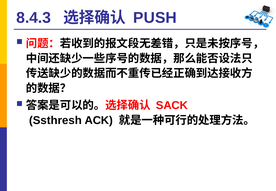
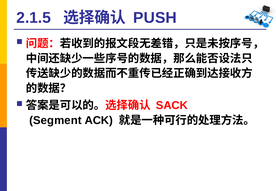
8.4.3: 8.4.3 -> 2.1.5 (34, 18)
Ssthresh: Ssthresh -> Segment (55, 120)
